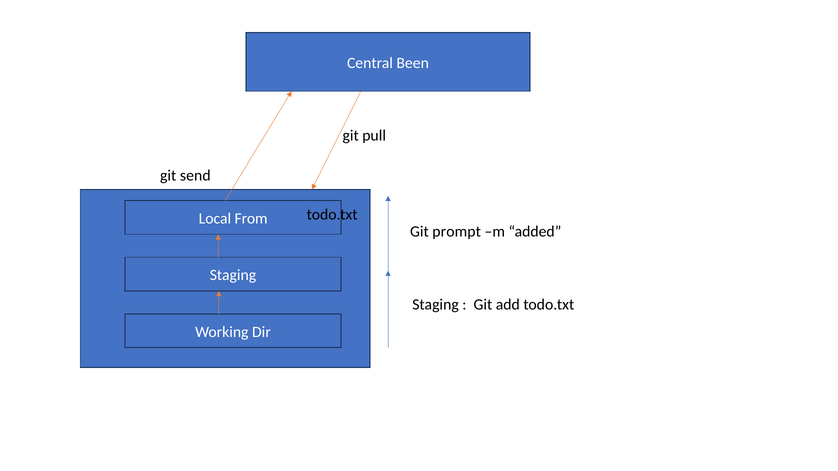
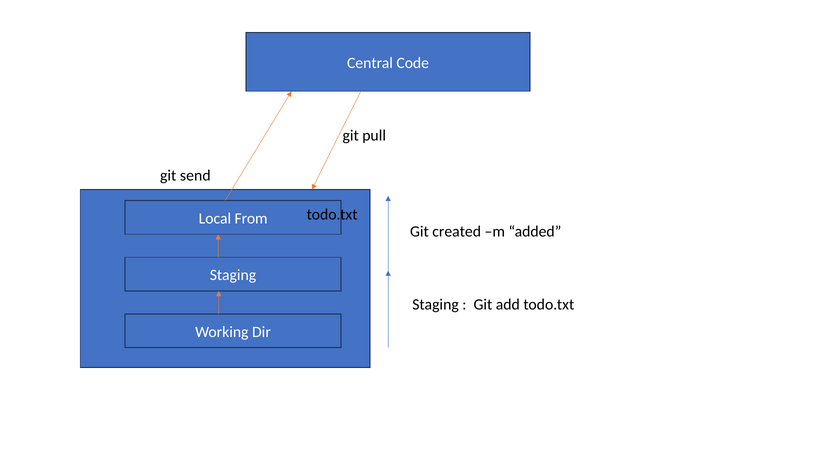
Been: Been -> Code (413, 63)
prompt: prompt -> created (457, 232)
